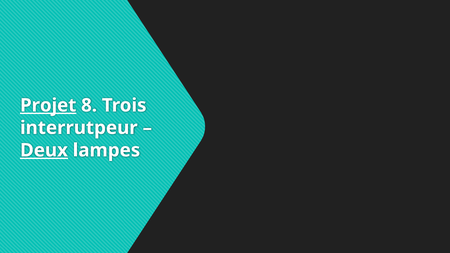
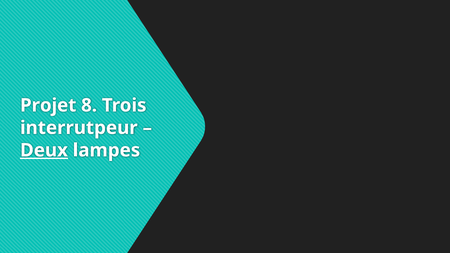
Projet underline: present -> none (48, 105)
